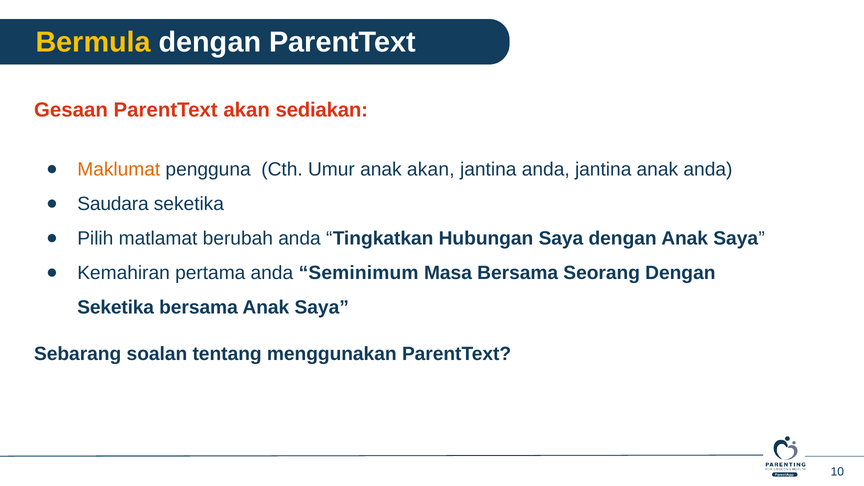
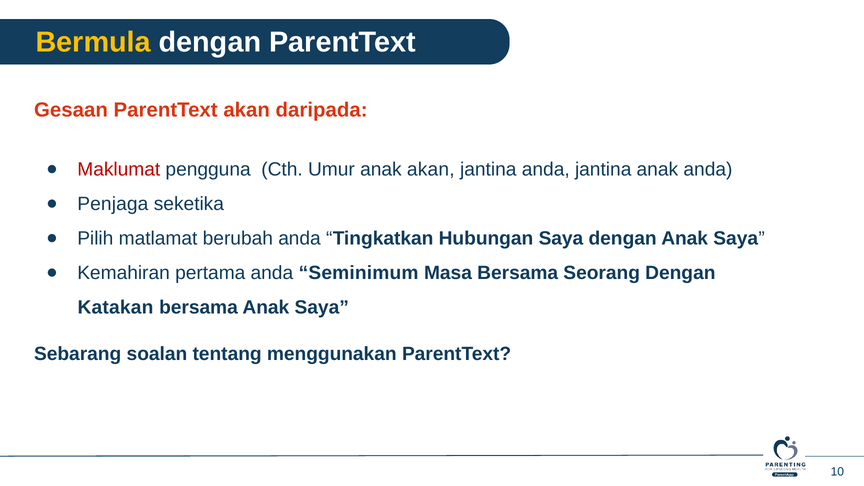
sediakan: sediakan -> daripada (322, 110)
Maklumat colour: orange -> red (119, 169)
Saudara: Saudara -> Penjaga (113, 204)
Seketika: Seketika -> Katakan (115, 308)
